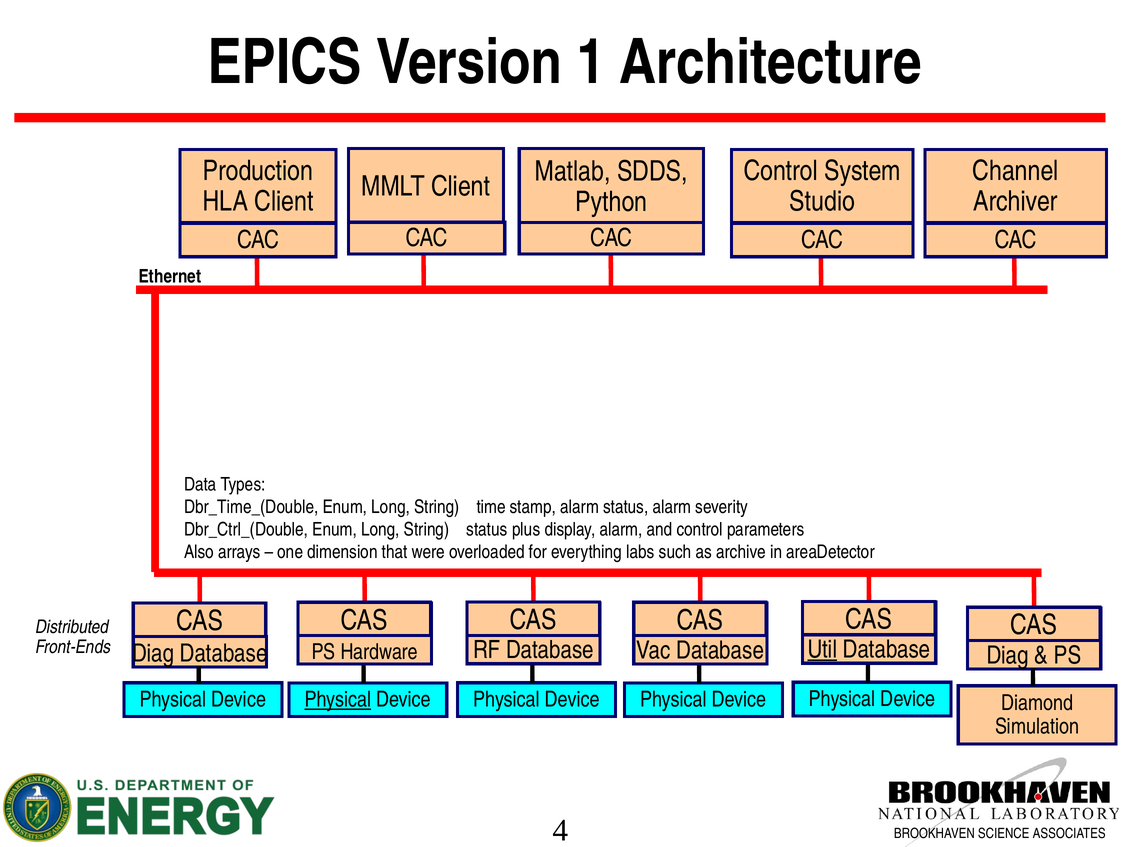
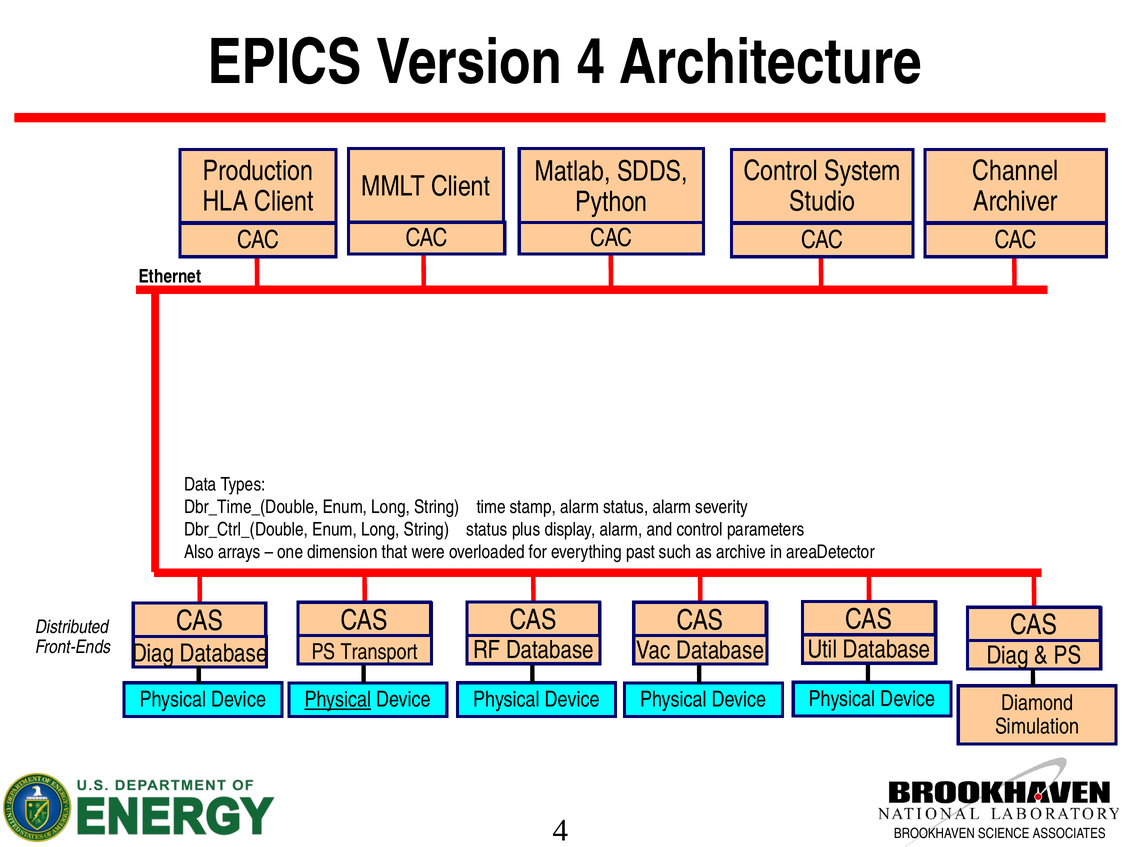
Version 1: 1 -> 4 (591, 63)
labs: labs -> past (641, 552)
Util underline: present -> none (822, 649)
Hardware: Hardware -> Transport (379, 652)
